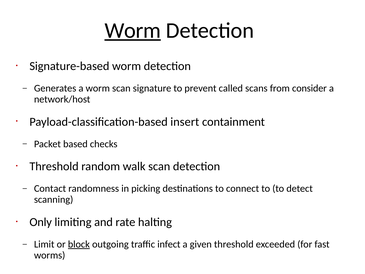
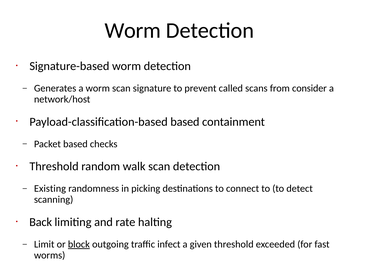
Worm underline: present -> none (133, 30)
Payload-classification-based insert: insert -> based (185, 122)
Contact: Contact -> Existing (50, 188)
Only: Only -> Back (41, 222)
